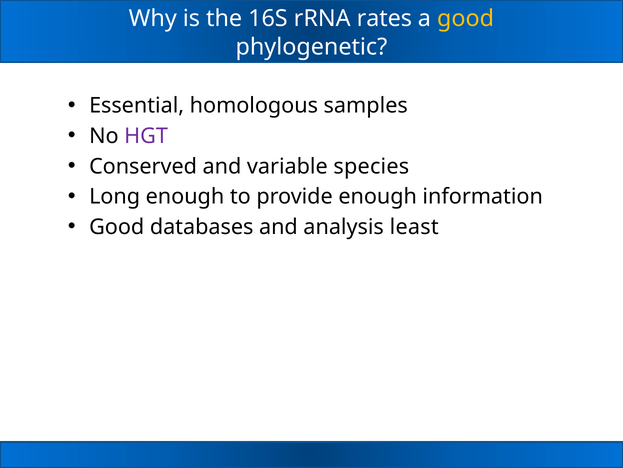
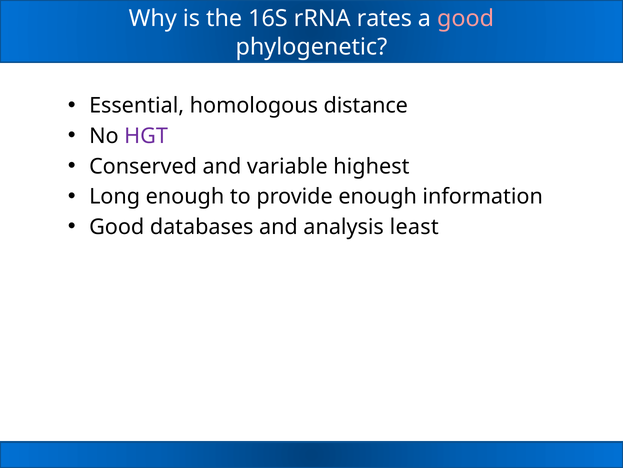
good colour: yellow -> pink (466, 19)
samples: samples -> distance (366, 106)
species: species -> highest (371, 166)
